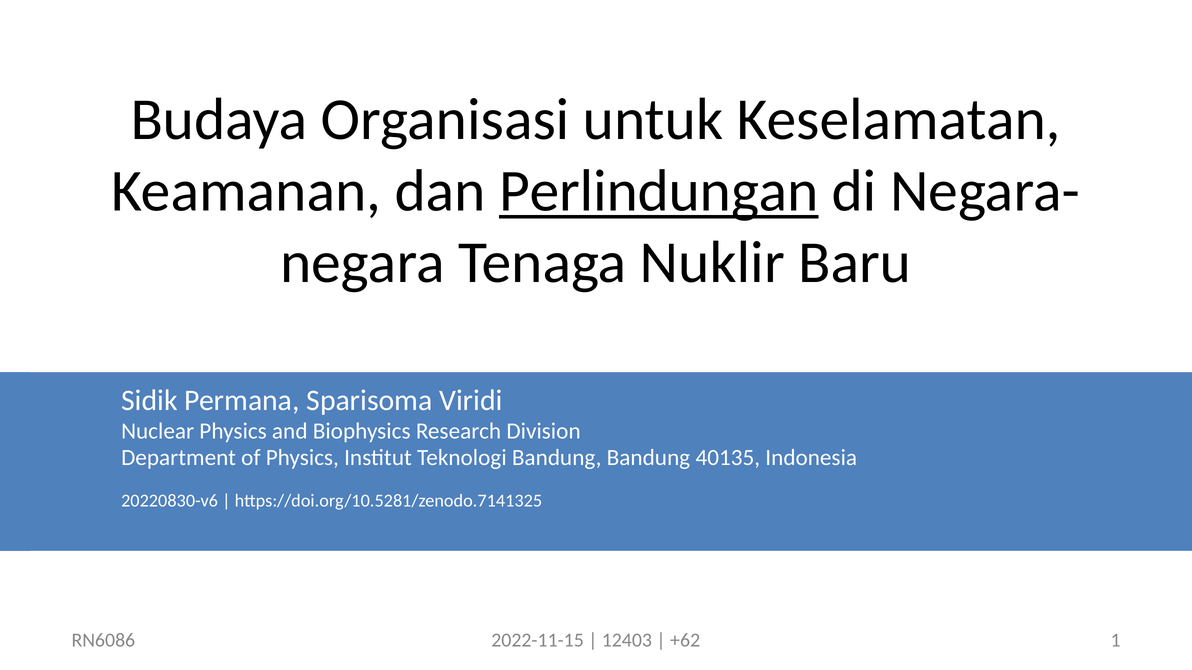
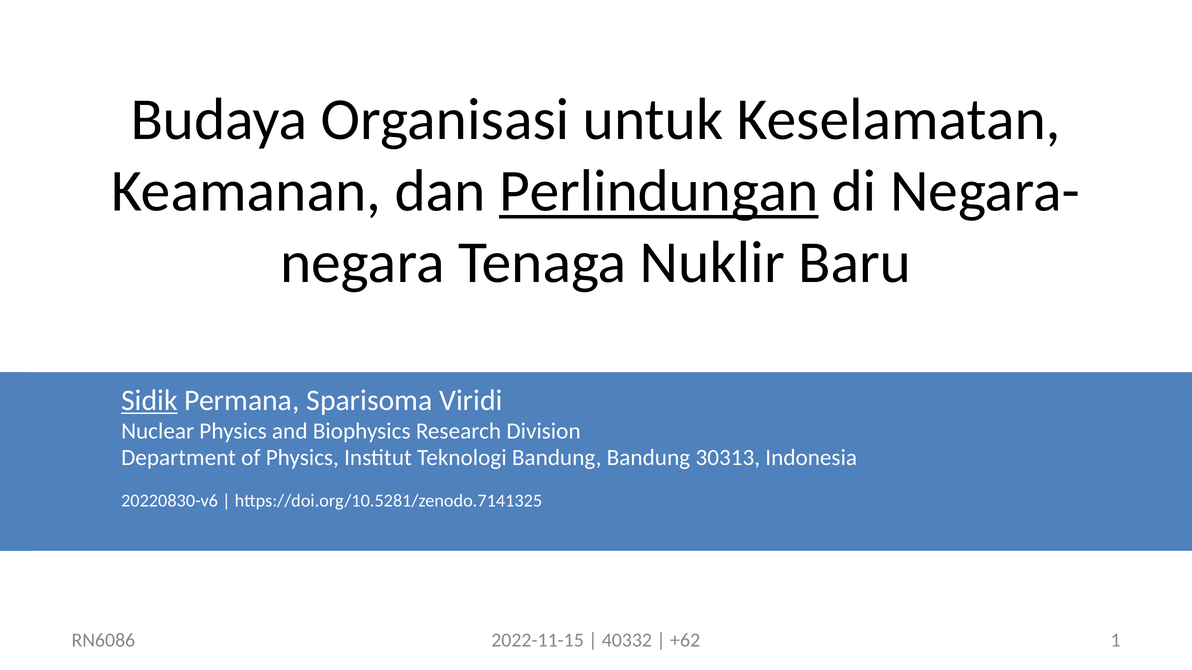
Sidik underline: none -> present (149, 401)
40135: 40135 -> 30313 (728, 458)
12403: 12403 -> 40332 (627, 641)
